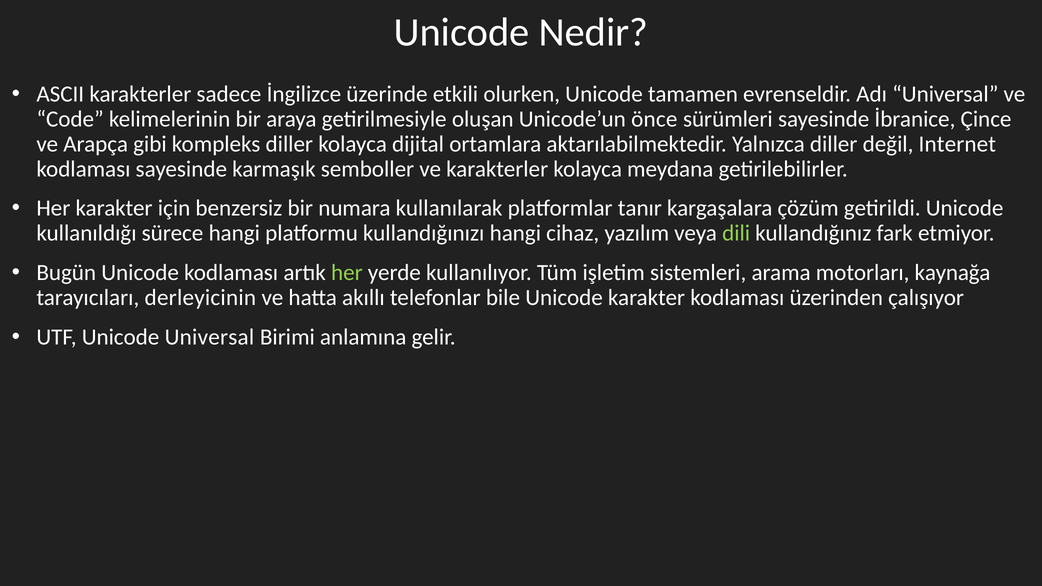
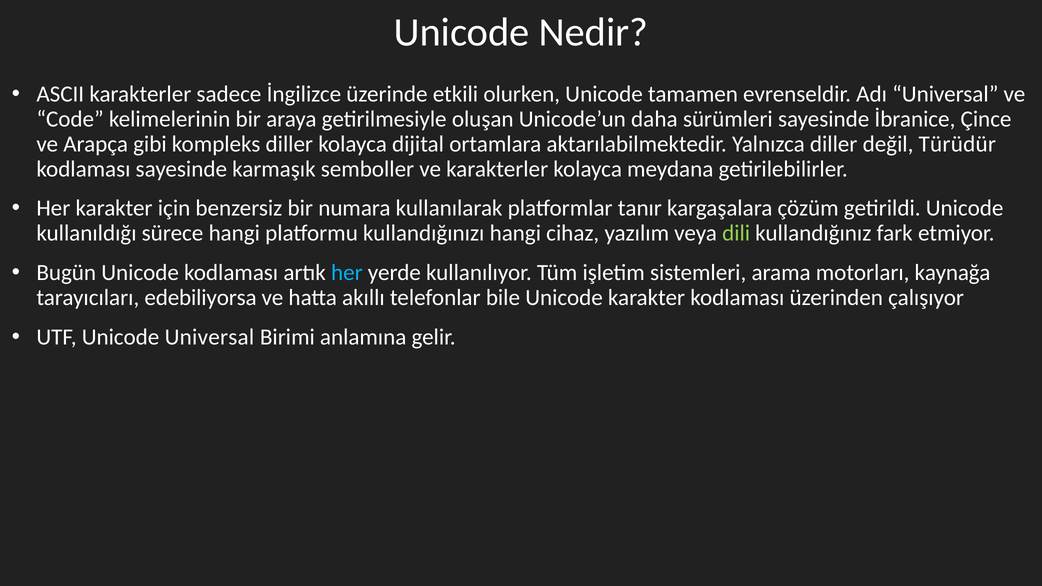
önce: önce -> daha (654, 119)
Internet: Internet -> Türüdür (957, 144)
her colour: light green -> light blue (347, 273)
derleyicinin: derleyicinin -> edebiliyorsa (201, 298)
